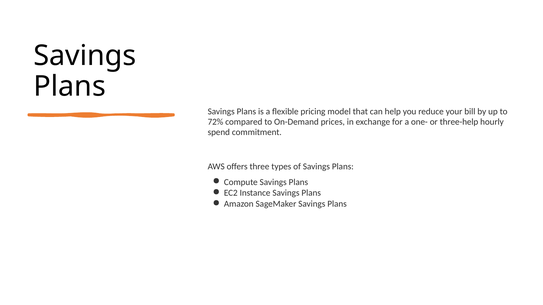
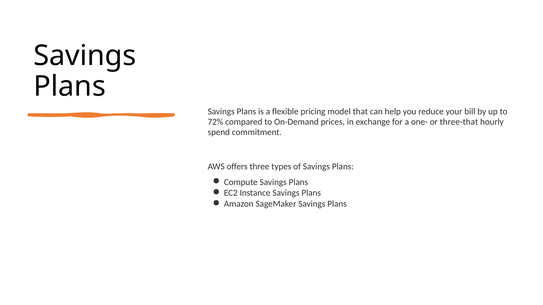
three-help: three-help -> three-that (459, 122)
